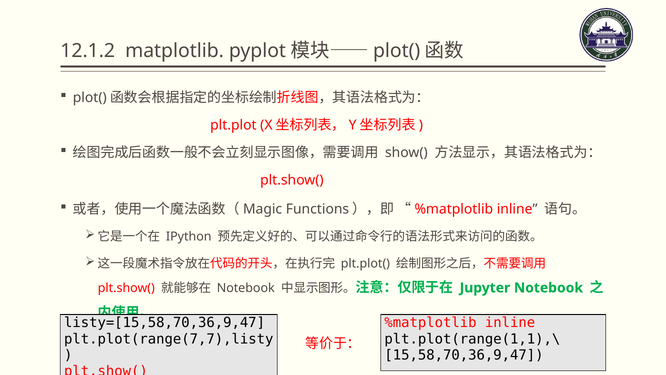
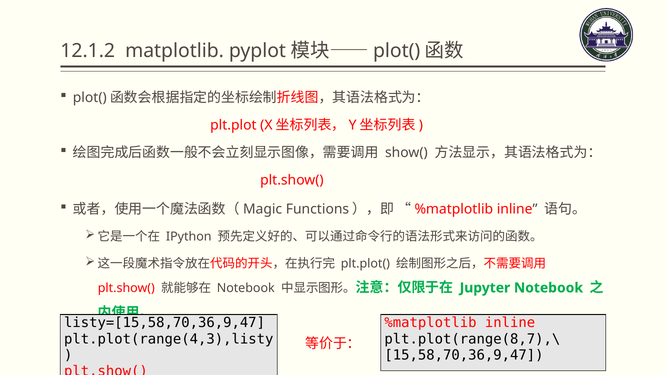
plt.plot(range(7,7),listy: plt.plot(range(7,7),listy -> plt.plot(range(4,3),listy (169, 339)
plt.plot(range(1,1),\: plt.plot(range(1,1),\ -> plt.plot(range(8,7),\ (472, 339)
